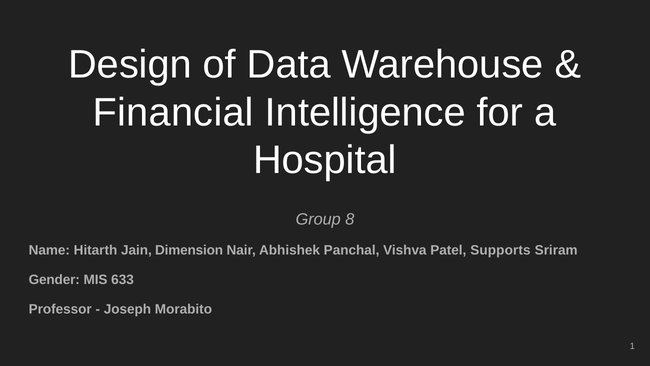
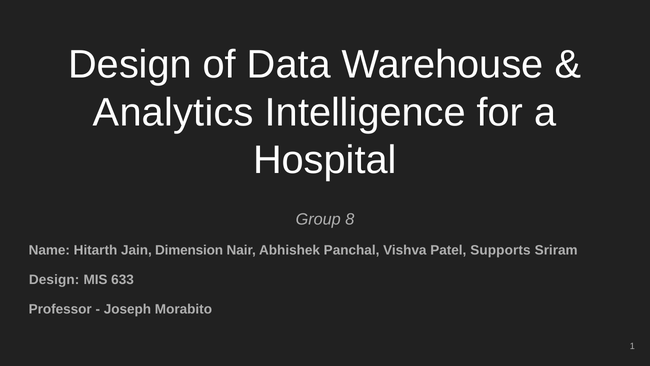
Financial: Financial -> Analytics (173, 112)
Gender: Gender -> Design (54, 279)
